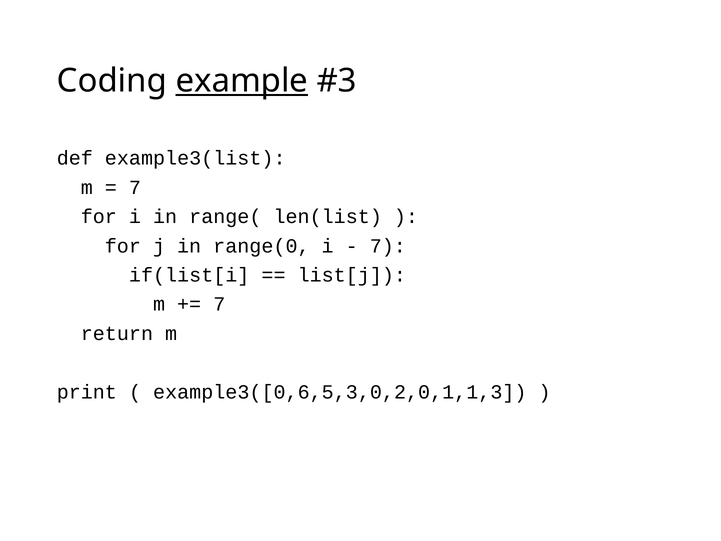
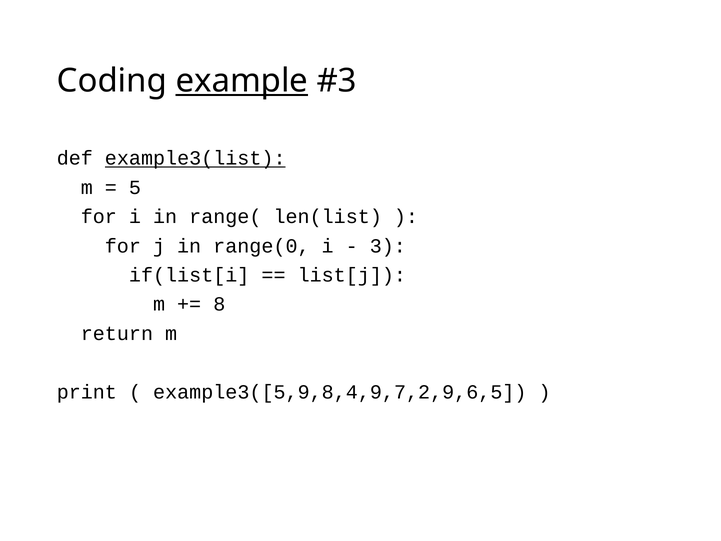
example3(list underline: none -> present (195, 158)
7: 7 -> 5 (135, 187)
7: 7 -> 3 (388, 246)
7: 7 -> 8 (219, 304)
example3([0,6,5,3,0,2,0,1,1,3: example3([0,6,5,3,0,2,0,1,1,3 -> example3([5,9,8,4,9,7,2,9,6,5 (340, 392)
